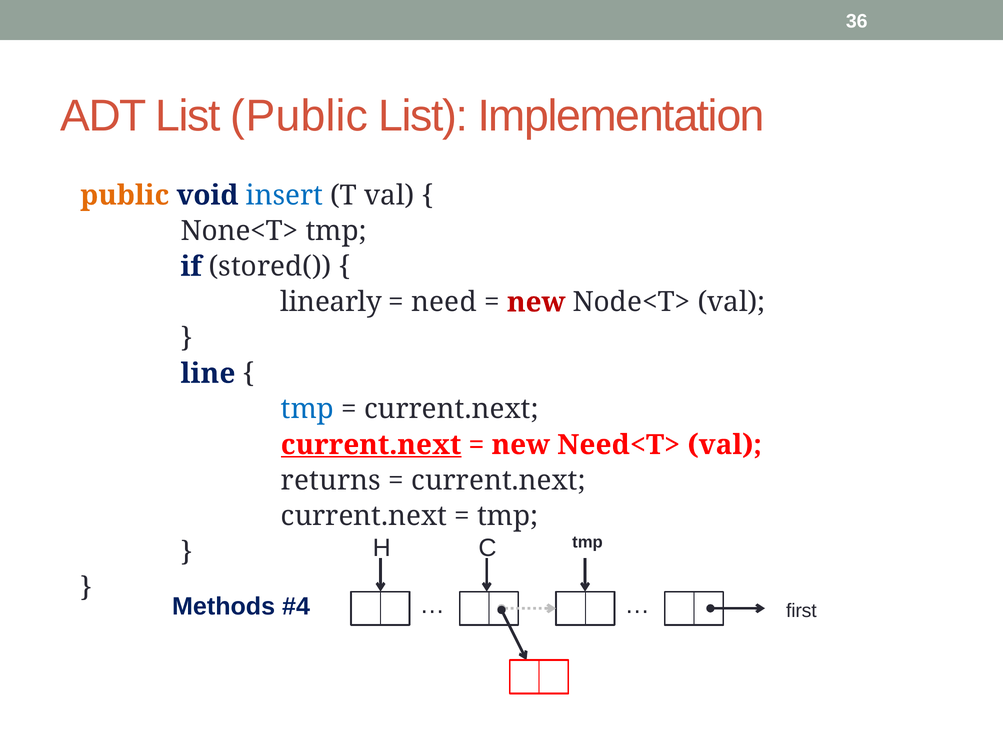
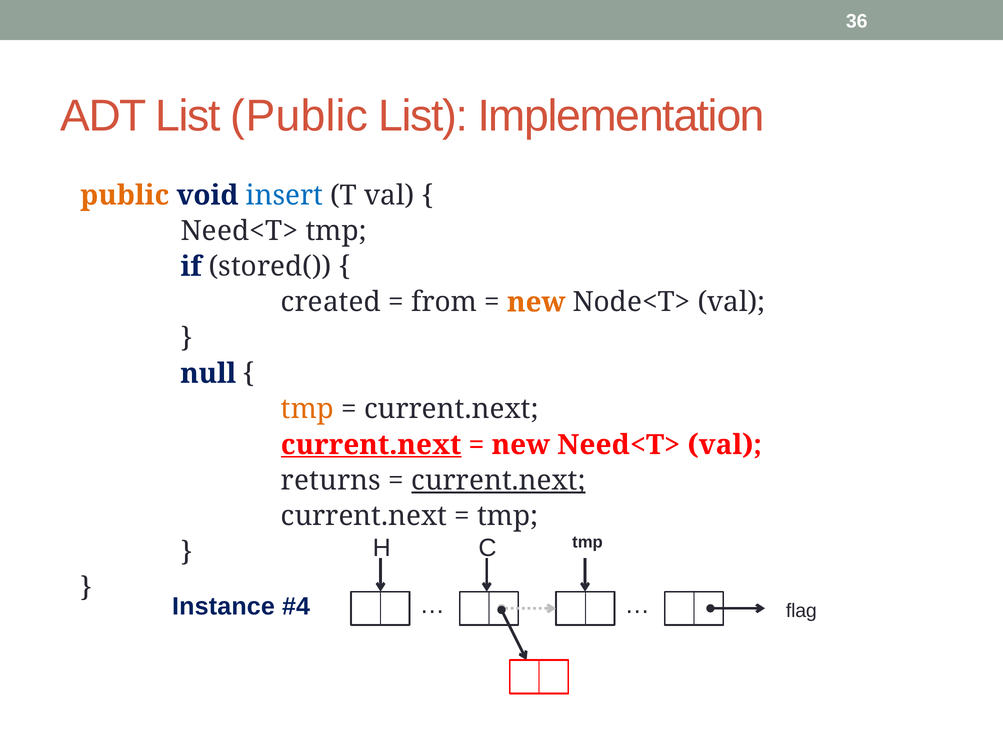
None<T>: None<T> -> Need<T> (239, 231)
linearly: linearly -> created (331, 302)
need: need -> from (444, 302)
new colour: red -> orange (536, 302)
line: line -> null (208, 374)
tmp colour: blue -> orange (307, 409)
current.next underline: none -> present (499, 481)
first: first -> flag (801, 611)
Methods: Methods -> Instance (223, 607)
